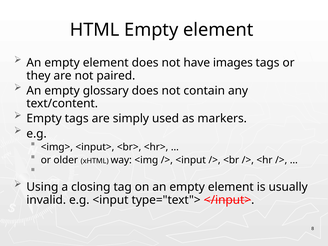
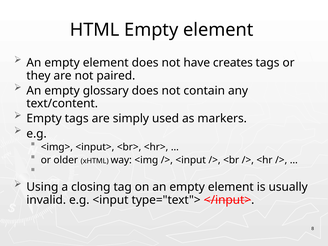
images: images -> creates (233, 63)
